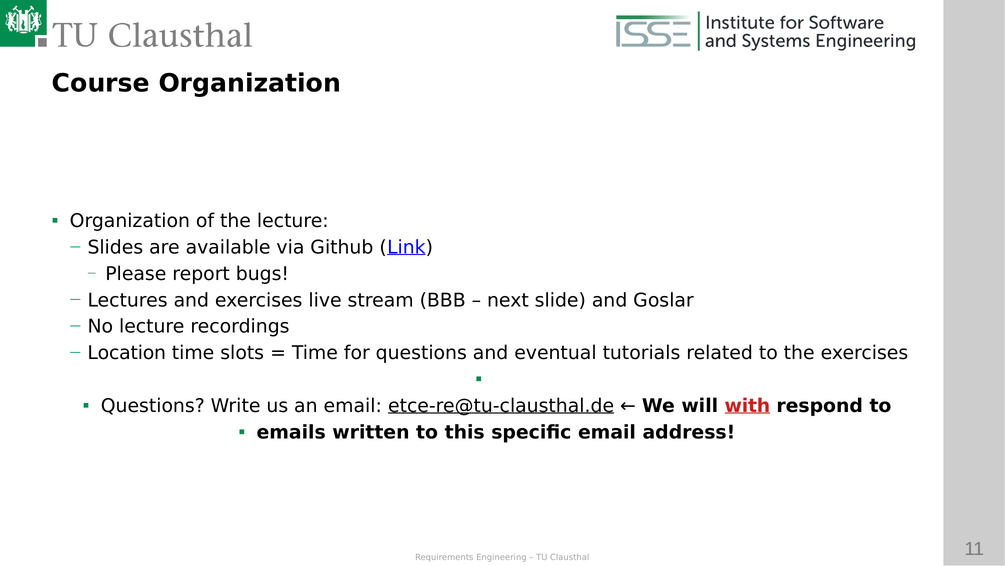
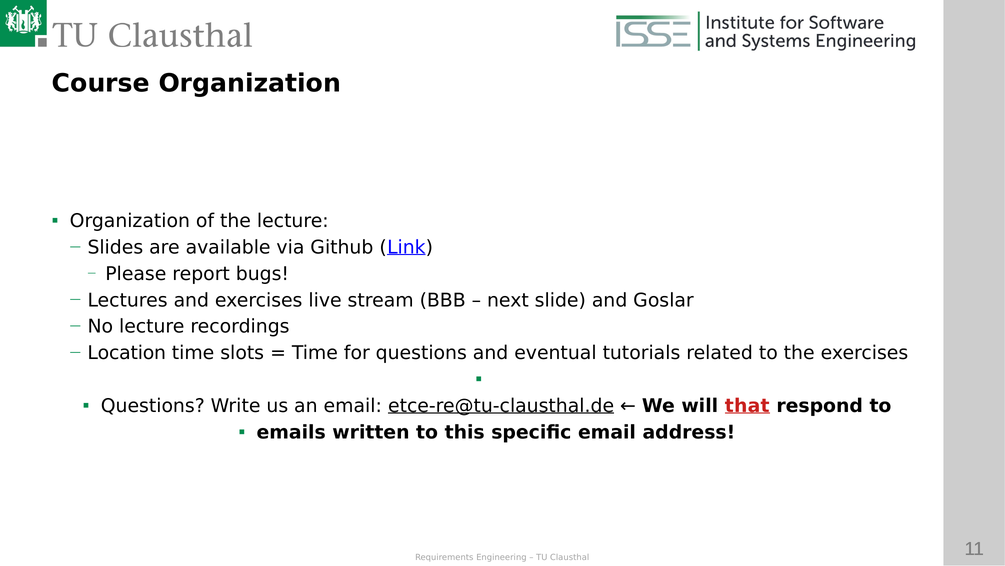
with: with -> that (747, 405)
